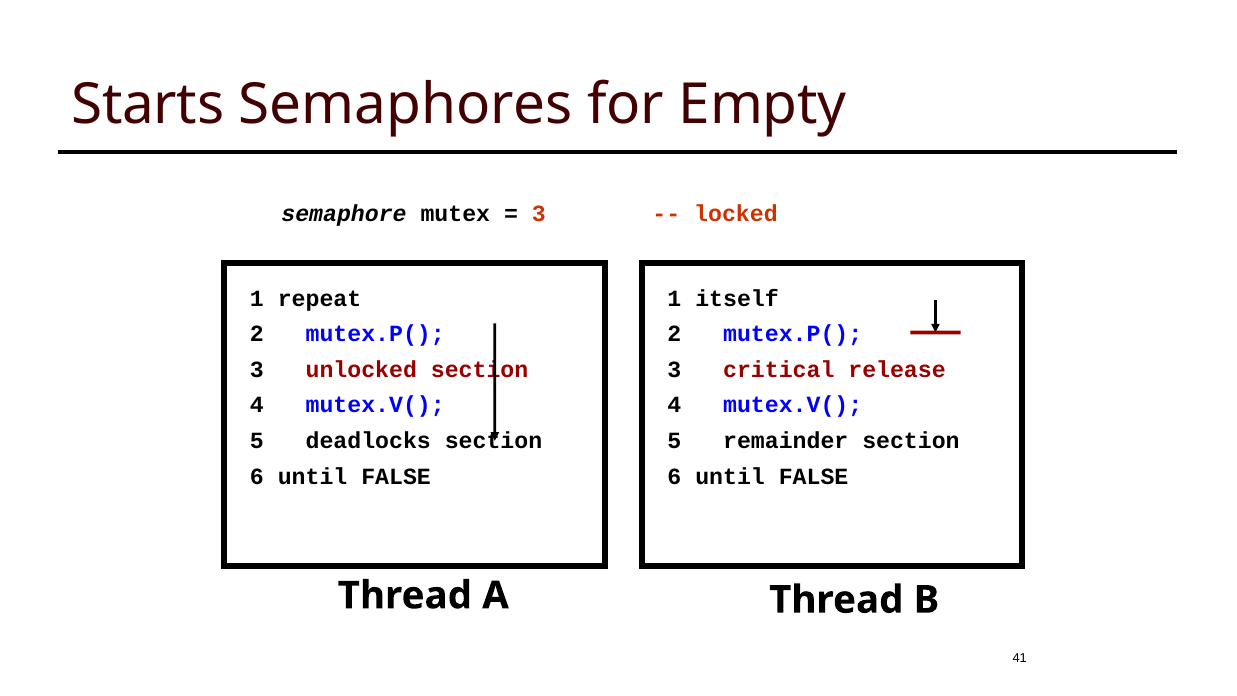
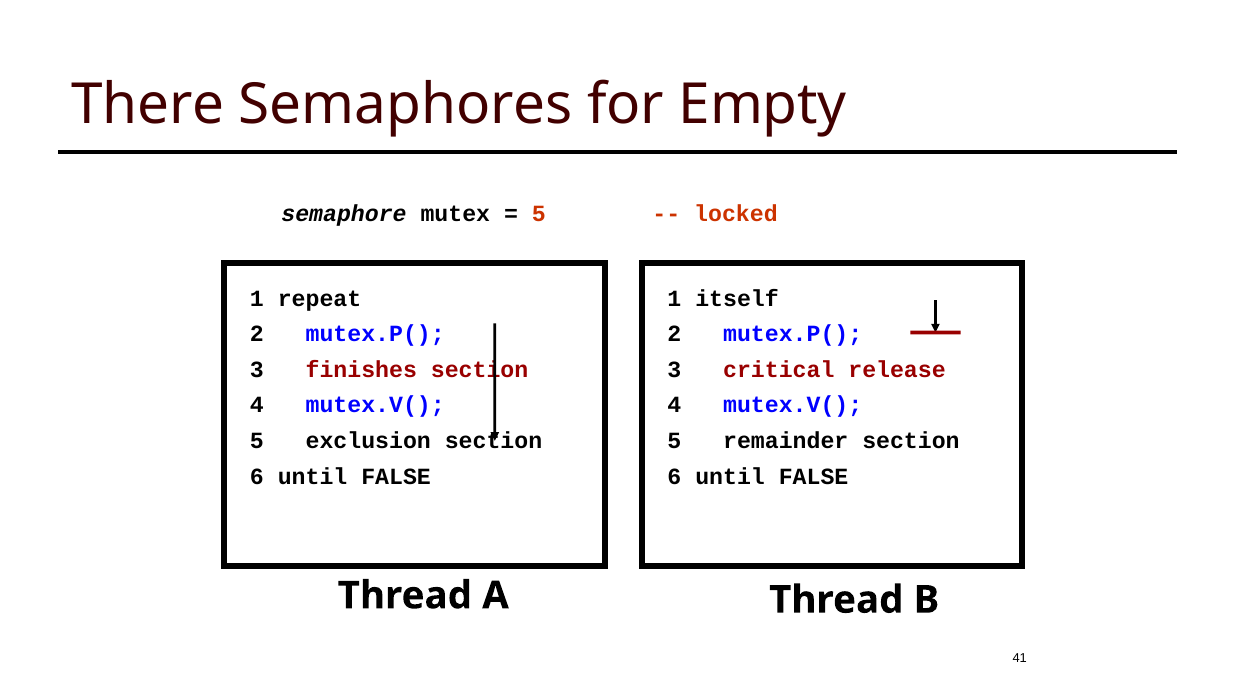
Starts: Starts -> There (148, 104)
3: 3 -> 5 (539, 213)
unlocked: unlocked -> finishes (361, 370)
deadlocks: deadlocks -> exclusion (368, 441)
